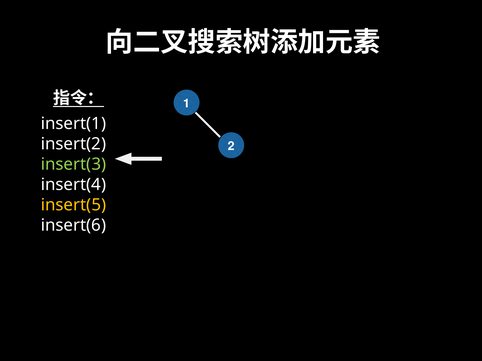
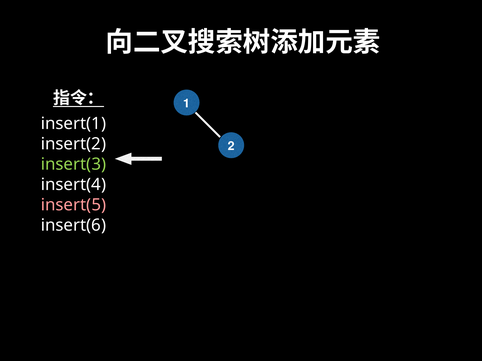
insert(5 colour: yellow -> pink (73, 205)
